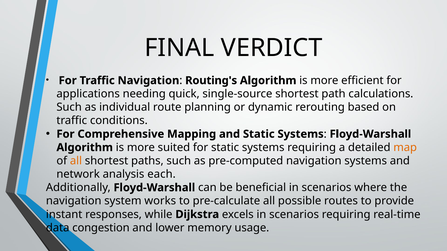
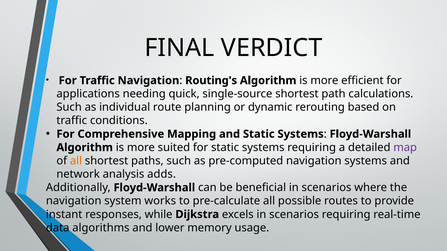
map colour: orange -> purple (405, 148)
each: each -> adds (162, 174)
congestion: congestion -> algorithms (101, 228)
